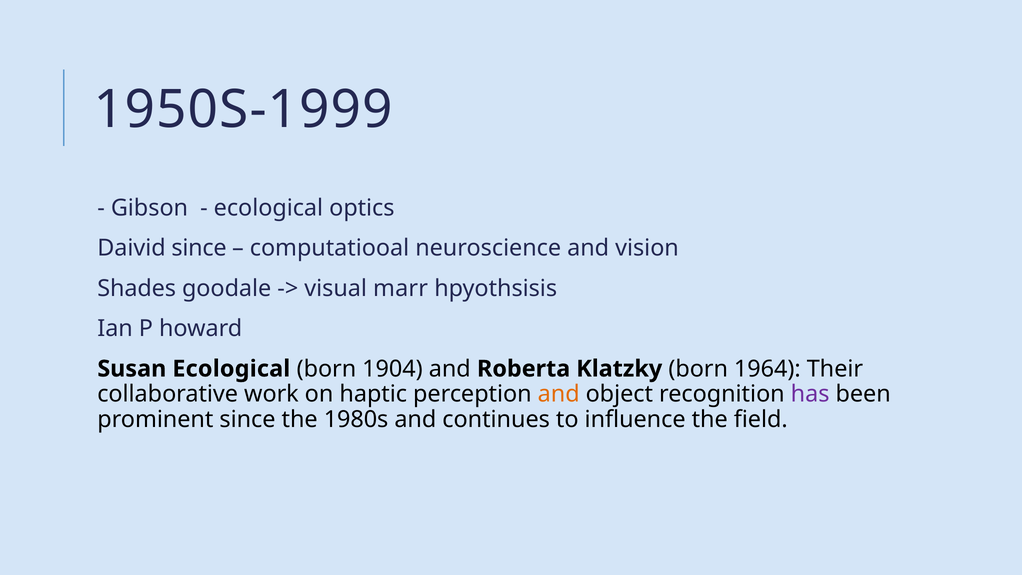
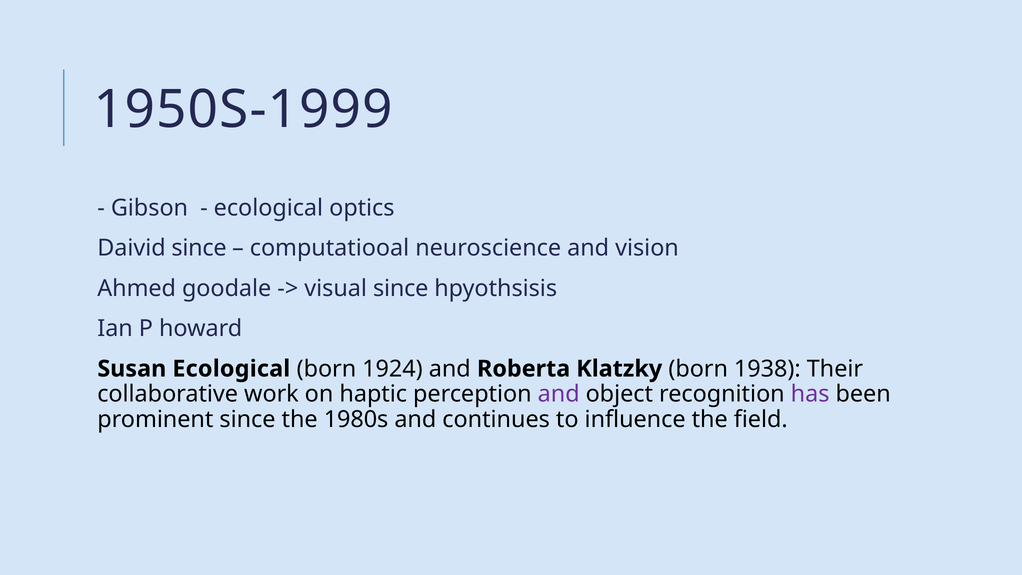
Shades: Shades -> Ahmed (137, 288)
visual marr: marr -> since (401, 288)
1904: 1904 -> 1924 (392, 369)
1964: 1964 -> 1938 (767, 369)
and colour: orange -> purple (559, 394)
